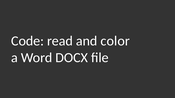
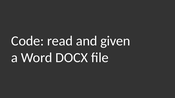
color: color -> given (115, 41)
